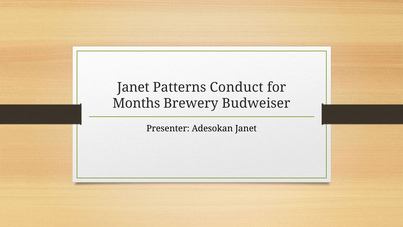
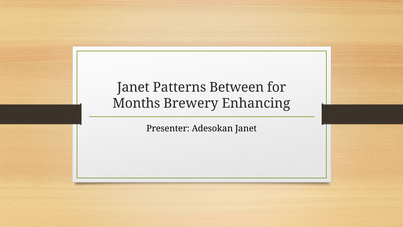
Conduct: Conduct -> Between (237, 87)
Budweiser: Budweiser -> Enhancing (256, 103)
